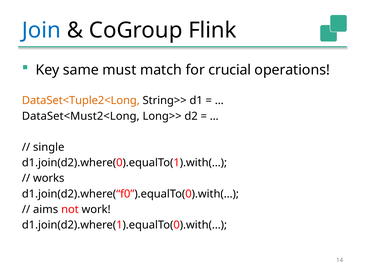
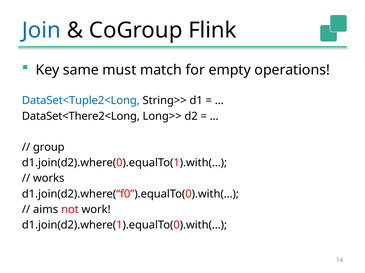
crucial: crucial -> empty (230, 70)
DataSet<Tuple2<Long colour: orange -> blue (81, 101)
DataSet<Must2<Long: DataSet<Must2<Long -> DataSet<There2<Long (81, 116)
single: single -> group (49, 148)
